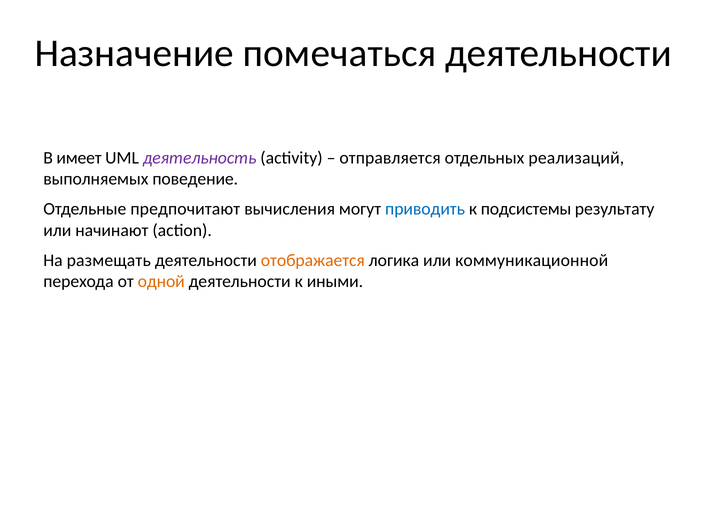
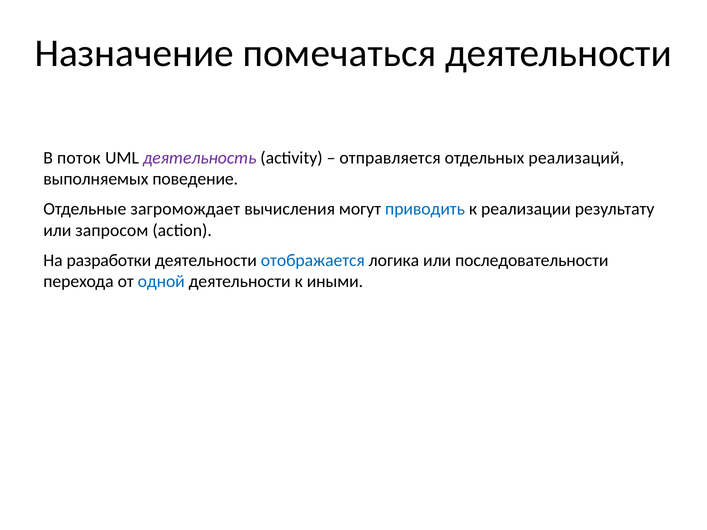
имеет: имеет -> поток (79, 158)
предпочитают: предпочитают -> загромождает (185, 209)
подсистемы: подсистемы -> реализации (526, 209)
начинают: начинают -> запросом (112, 230)
размещать: размещать -> разработки (109, 261)
отображается colour: orange -> blue (313, 261)
коммуникационной: коммуникационной -> последовательности (532, 261)
одной colour: orange -> blue (161, 282)
